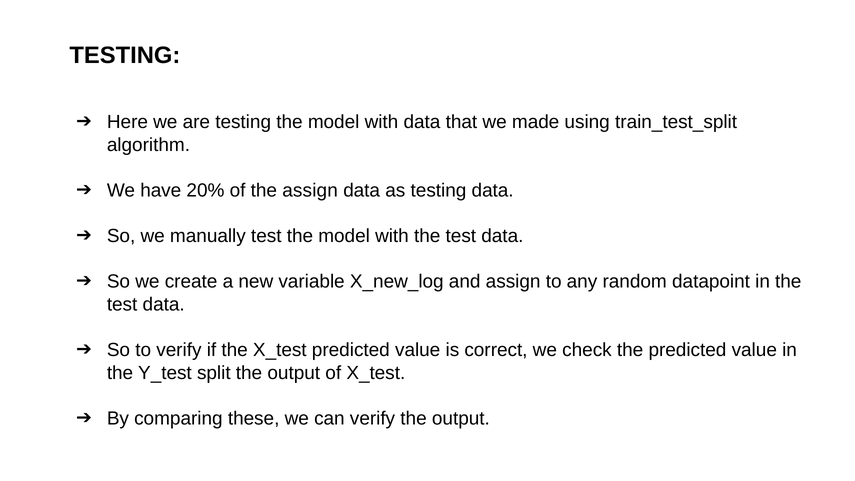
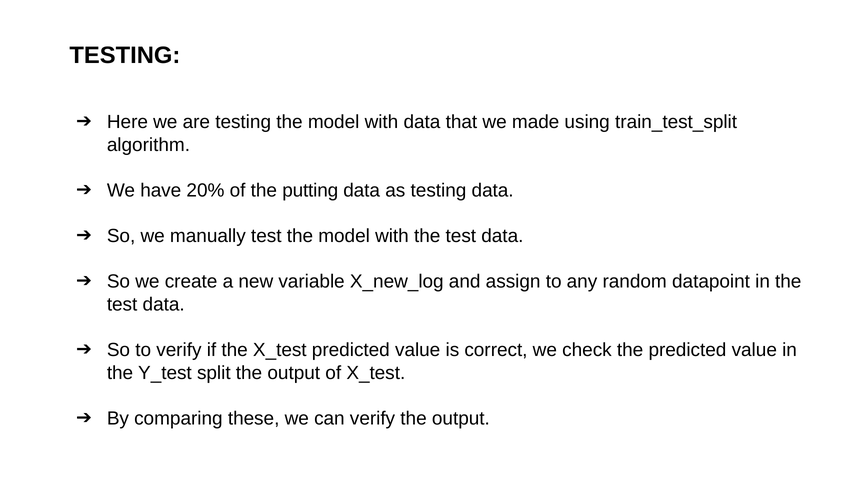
the assign: assign -> putting (310, 190)
